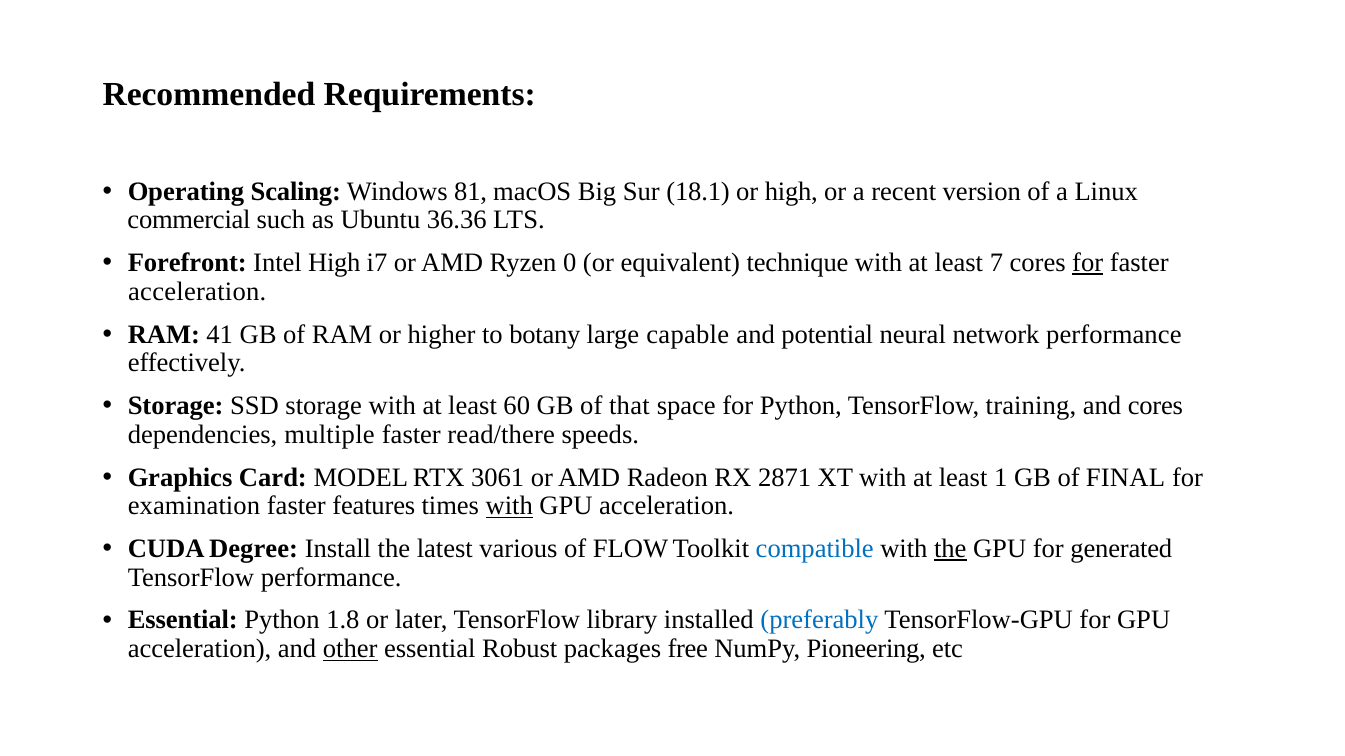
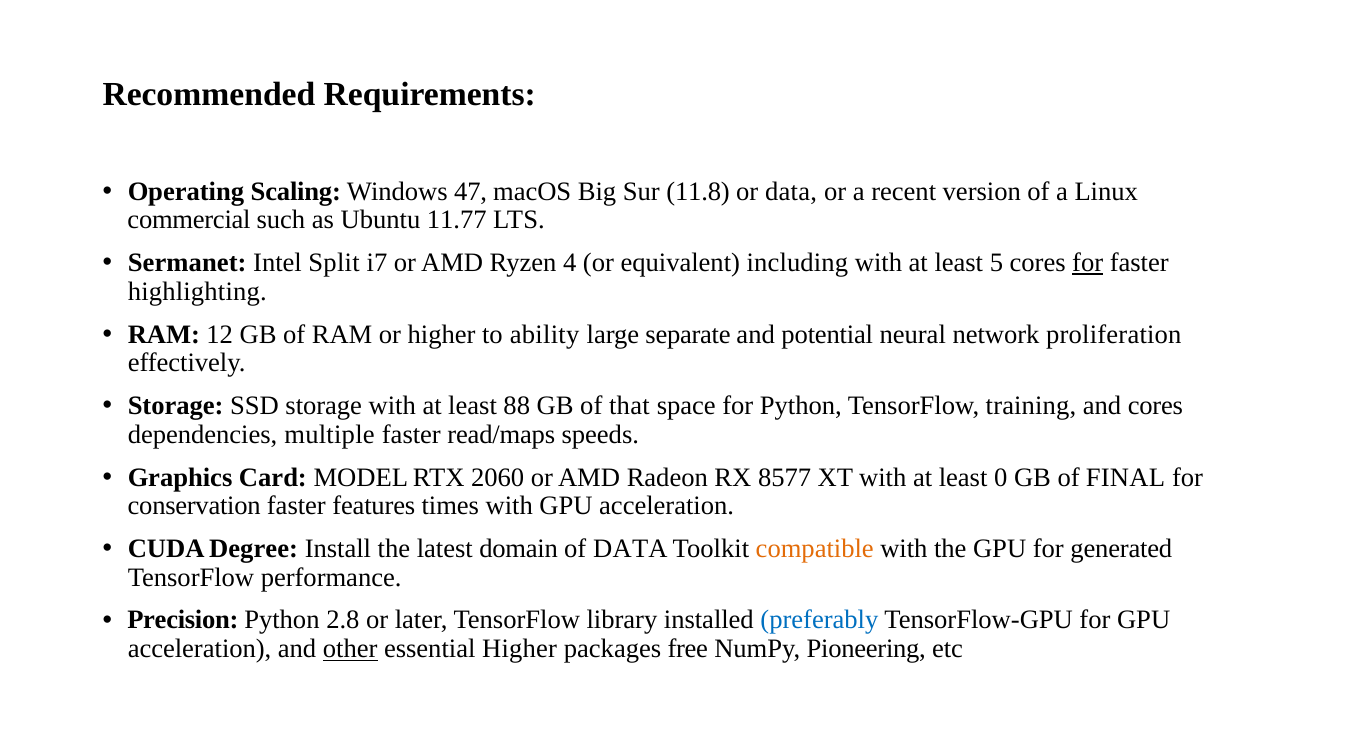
81: 81 -> 47 (471, 191)
18.1: 18.1 -> 11.8 (698, 191)
or high: high -> data (791, 191)
36.36: 36.36 -> 11.77 (457, 220)
Forefront: Forefront -> Sermanet (187, 263)
Intel High: High -> Split (334, 263)
0: 0 -> 4 (570, 263)
technique: technique -> including (797, 263)
7: 7 -> 5 (996, 263)
acceleration: acceleration -> highlighting (197, 292)
41: 41 -> 12 (220, 335)
botany: botany -> ability (545, 335)
capable: capable -> separate (688, 335)
network performance: performance -> proliferation (1114, 335)
60: 60 -> 88 (517, 406)
read/there: read/there -> read/maps (501, 435)
3061: 3061 -> 2060 (498, 478)
2871: 2871 -> 8577 (785, 478)
1: 1 -> 0 (1001, 478)
examination: examination -> conservation (194, 506)
with underline: present -> none (509, 506)
various: various -> domain (519, 549)
of FLOW: FLOW -> DATA (630, 549)
compatible colour: blue -> orange (815, 549)
the underline: present -> none (950, 549)
Essential: Essential -> Precision (183, 621)
1.8: 1.8 -> 2.8 (343, 621)
essential Robust: Robust -> Higher (520, 649)
